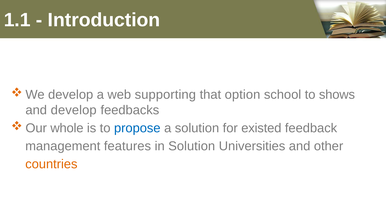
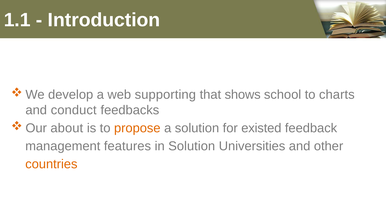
option: option -> shows (243, 95)
shows: shows -> charts (337, 95)
and develop: develop -> conduct (74, 110)
whole: whole -> about (67, 128)
propose colour: blue -> orange (137, 128)
